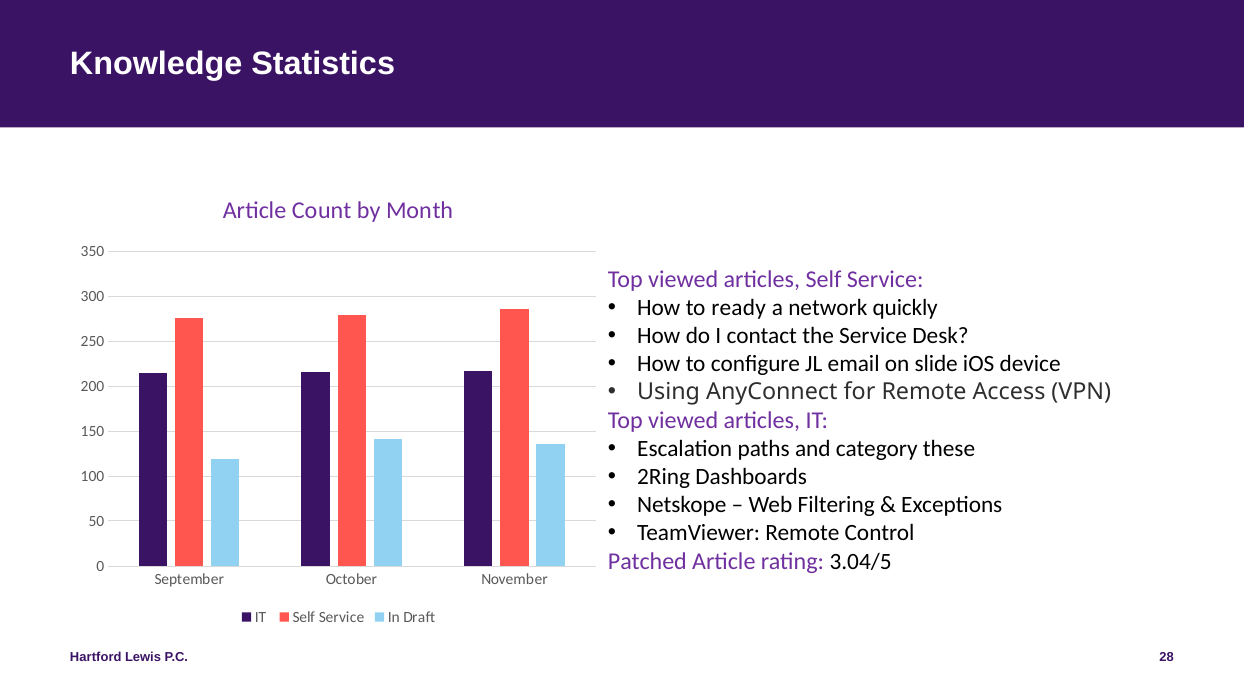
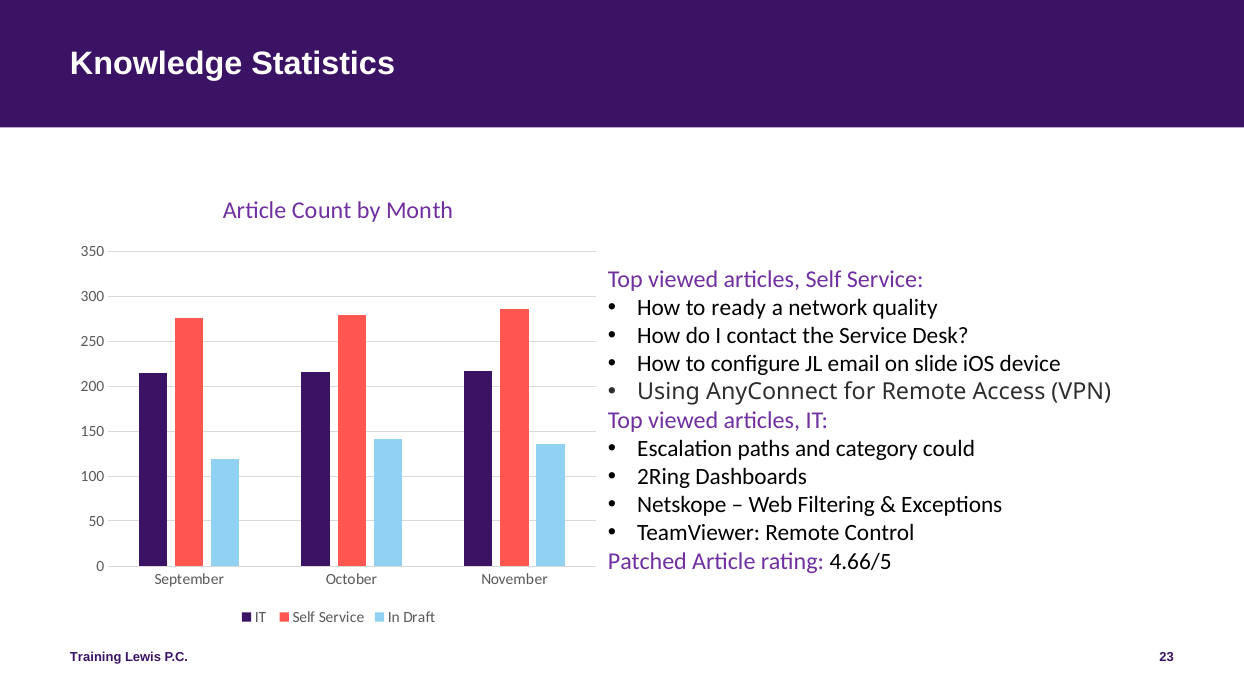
quickly: quickly -> quality (905, 308)
these: these -> could (949, 449)
3.04/5: 3.04/5 -> 4.66/5 (861, 562)
Hartford: Hartford -> Training (96, 657)
28: 28 -> 23 (1167, 657)
